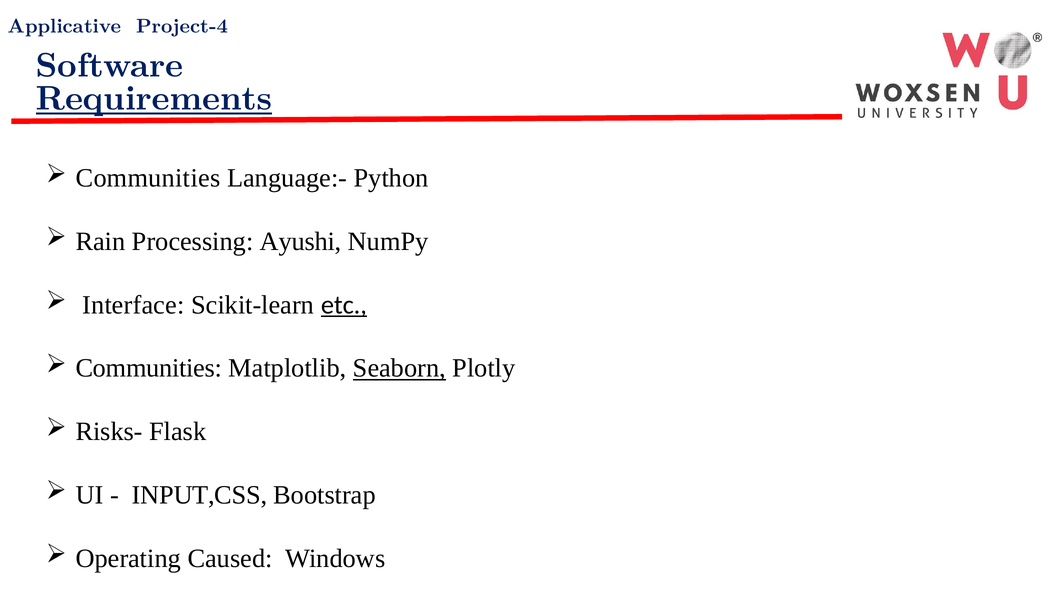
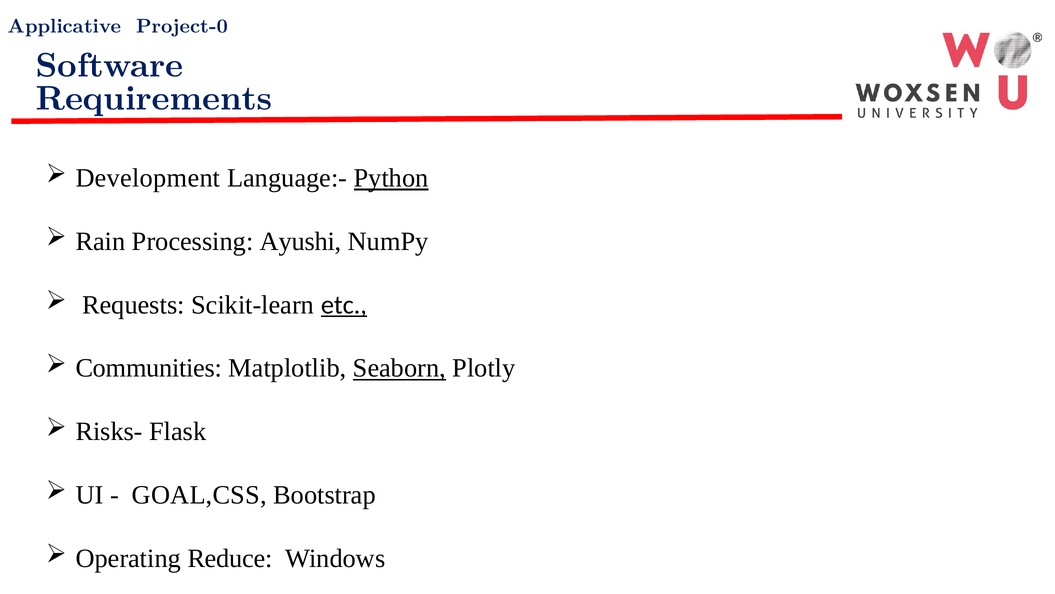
Project-4: Project-4 -> Project-0 (182, 26)
Requirements underline: present -> none (154, 99)
Communities: Communities -> Development (148, 178)
Python underline: none -> present (391, 178)
Interface: Interface -> Requests (133, 305)
INPUT,CSS: INPUT,CSS -> GOAL,CSS (199, 494)
Caused: Caused -> Reduce (230, 558)
